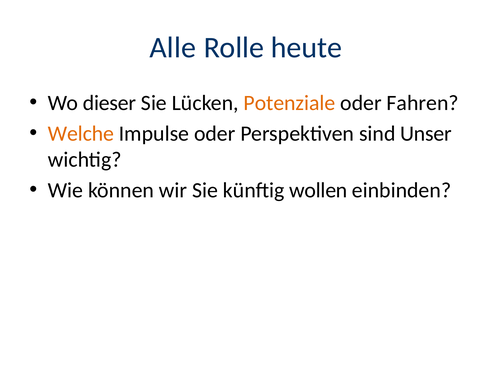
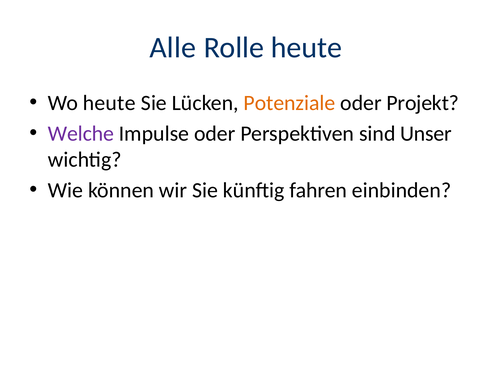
Wo dieser: dieser -> heute (109, 103)
Fahren: Fahren -> Projekt (423, 103)
Welche colour: orange -> purple (81, 134)
wollen: wollen -> fahren (318, 190)
